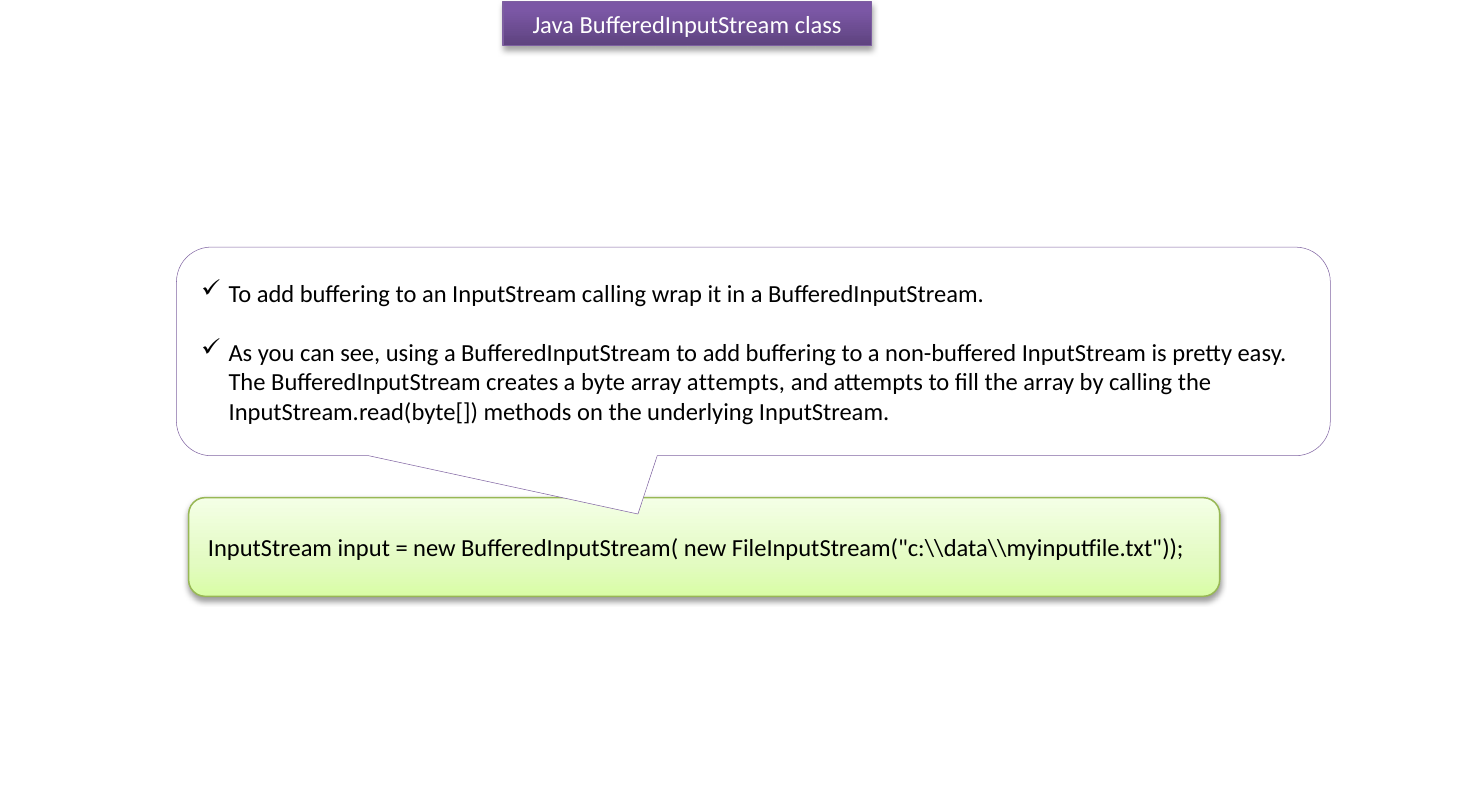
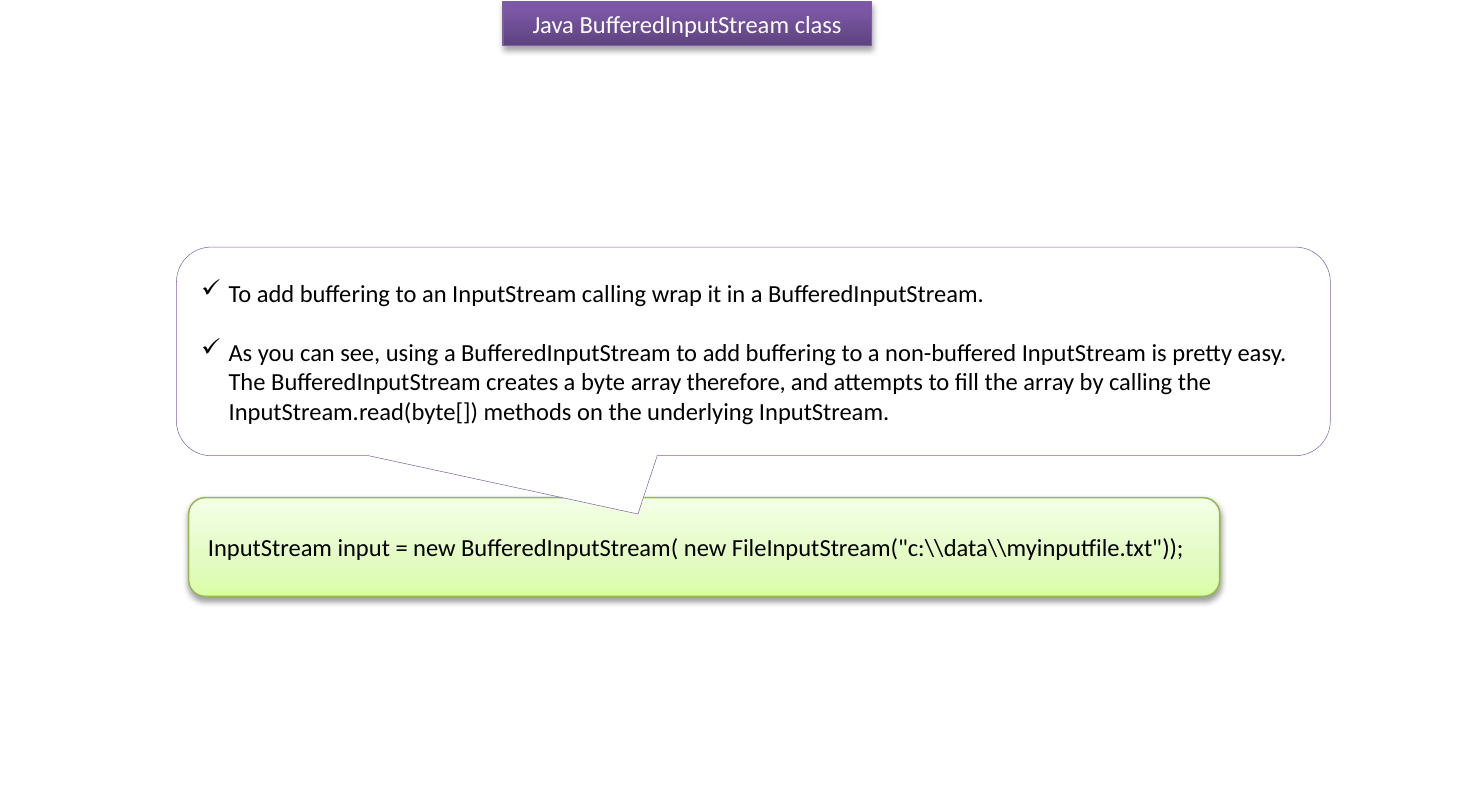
array attempts: attempts -> therefore (736, 383)
